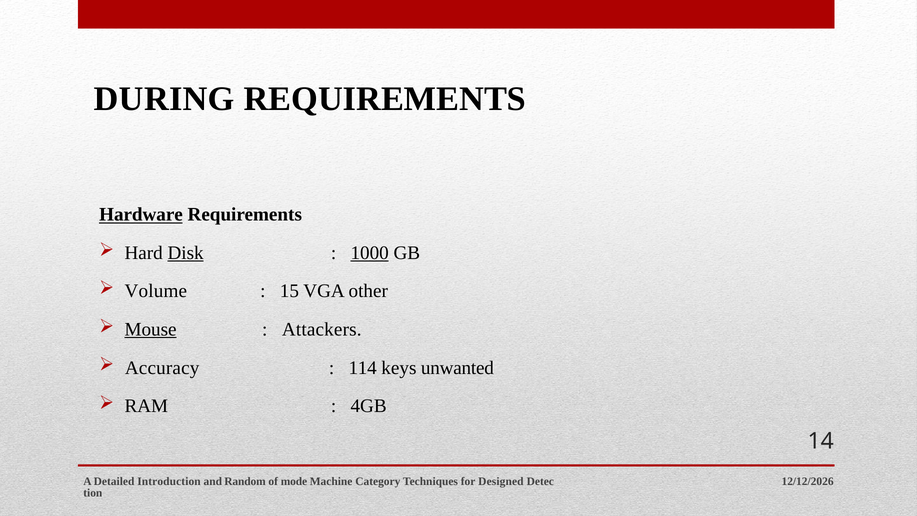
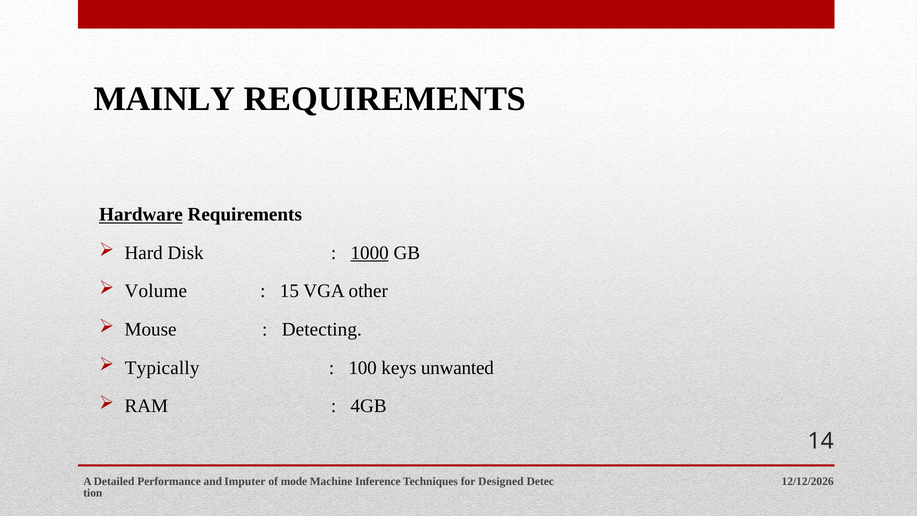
DURING: DURING -> MAINLY (165, 99)
Disk underline: present -> none (186, 253)
Mouse underline: present -> none (151, 329)
Attackers: Attackers -> Detecting (322, 329)
Accuracy: Accuracy -> Typically (162, 368)
114: 114 -> 100 (363, 368)
Introduction: Introduction -> Performance (169, 481)
Random: Random -> Imputer (245, 481)
Category: Category -> Inference (378, 481)
